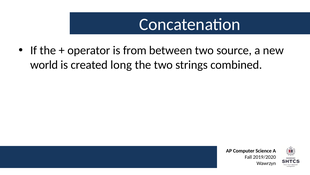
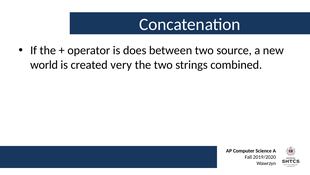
from: from -> does (135, 50)
long: long -> very (121, 65)
